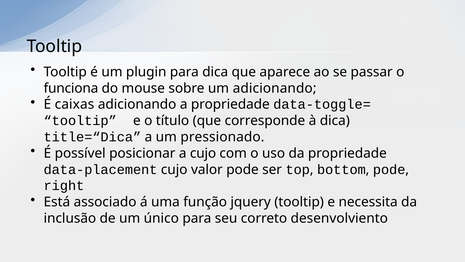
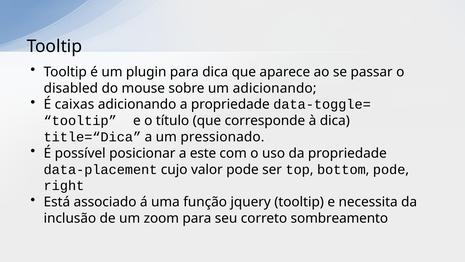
funciona: funciona -> disabled (71, 88)
a cujo: cujo -> este (203, 153)
único: único -> zoom (161, 218)
desenvolviento: desenvolviento -> sombreamento (339, 218)
